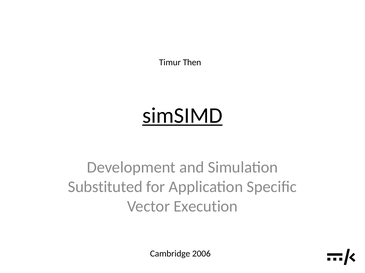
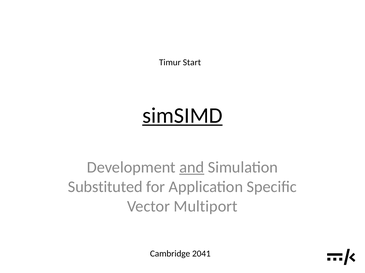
Then: Then -> Start (192, 63)
and underline: none -> present (192, 168)
Execution: Execution -> Multiport (206, 207)
2006: 2006 -> 2041 (201, 254)
